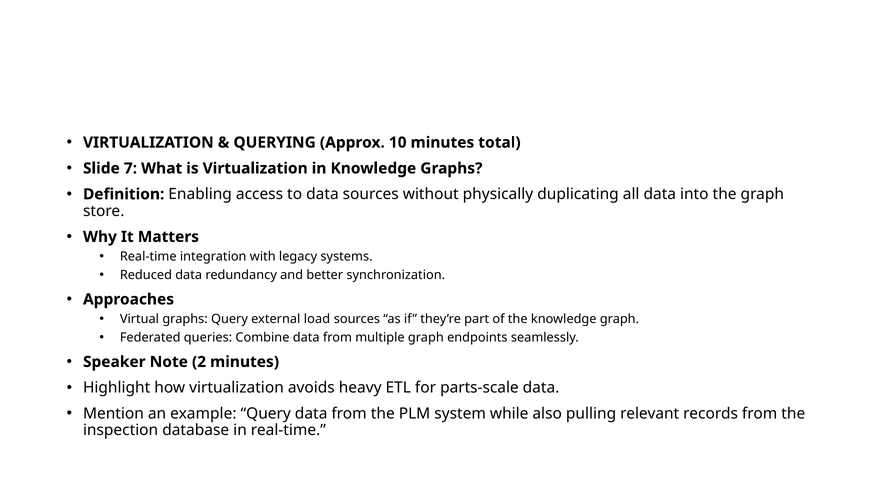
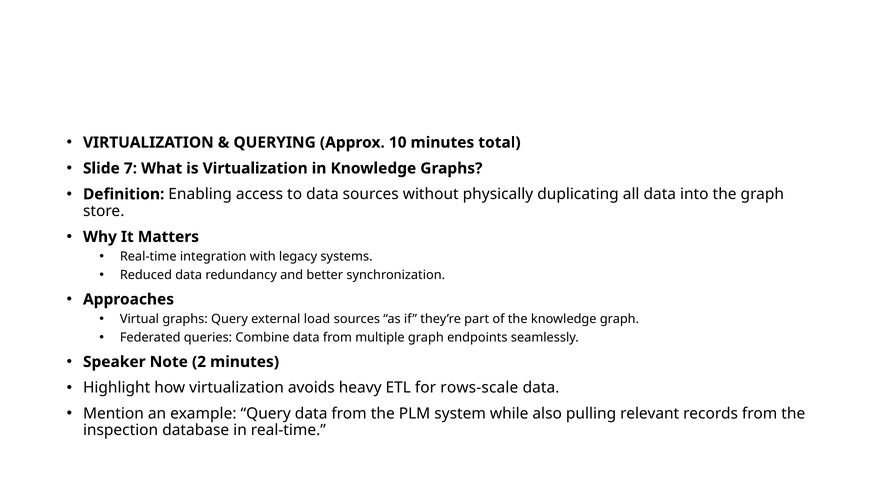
parts-scale: parts-scale -> rows-scale (479, 387)
